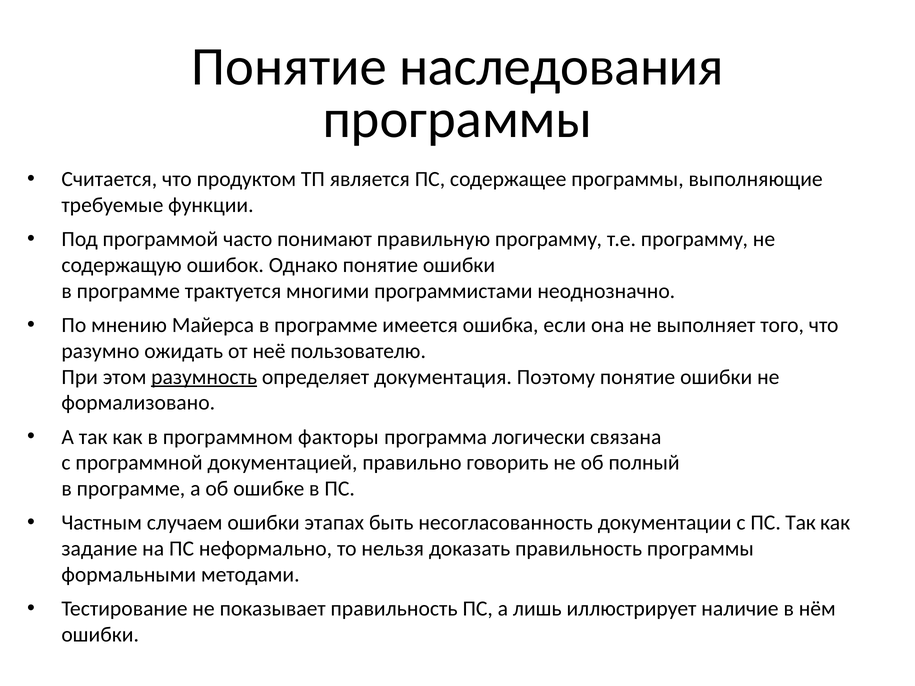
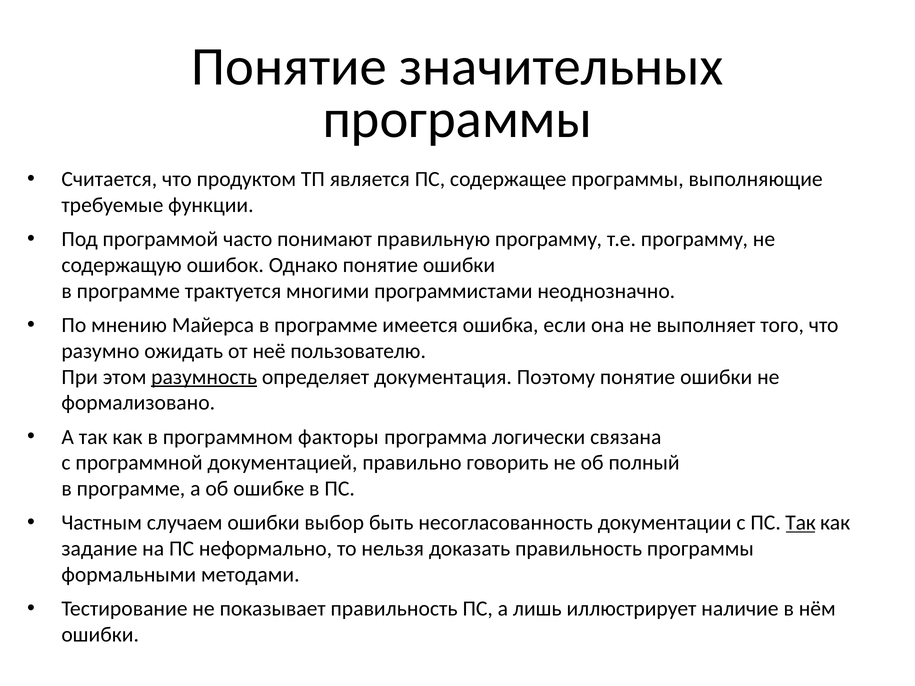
наследования: наследования -> значительных (561, 67)
этапах: этапах -> выбор (334, 523)
Так underline: none -> present (801, 523)
